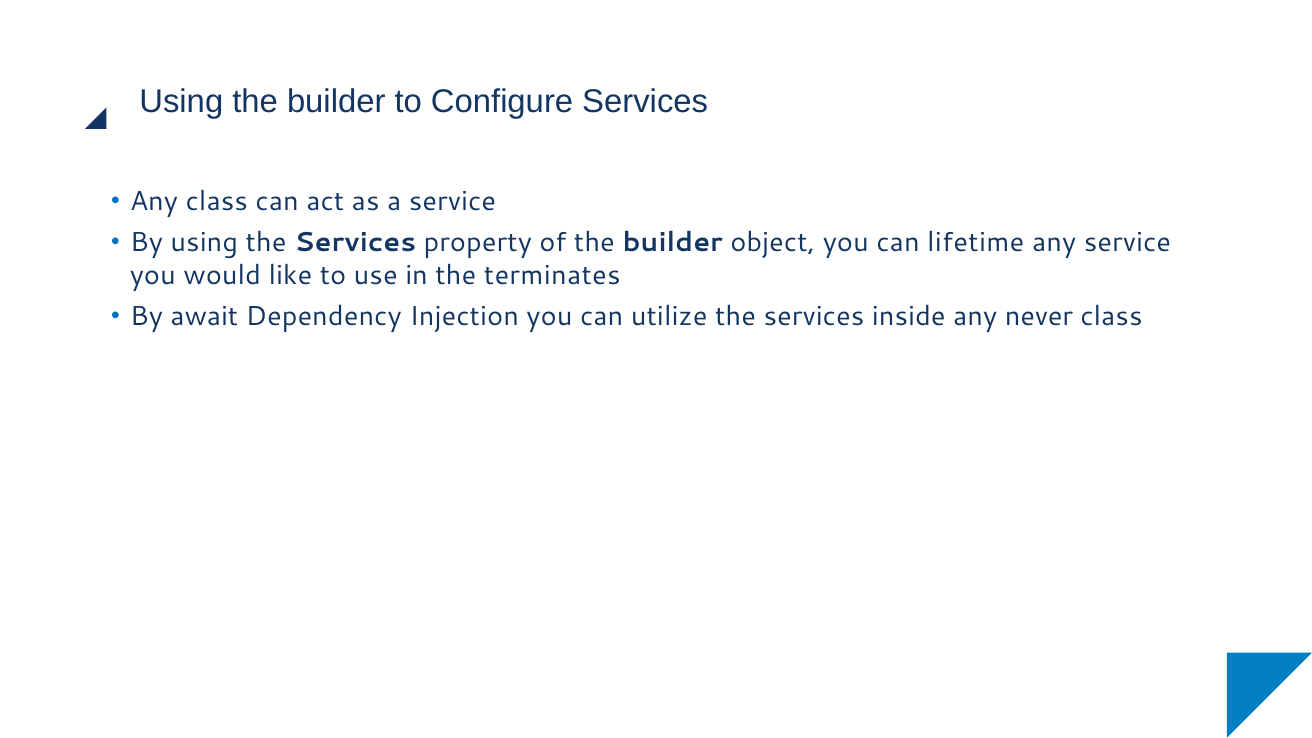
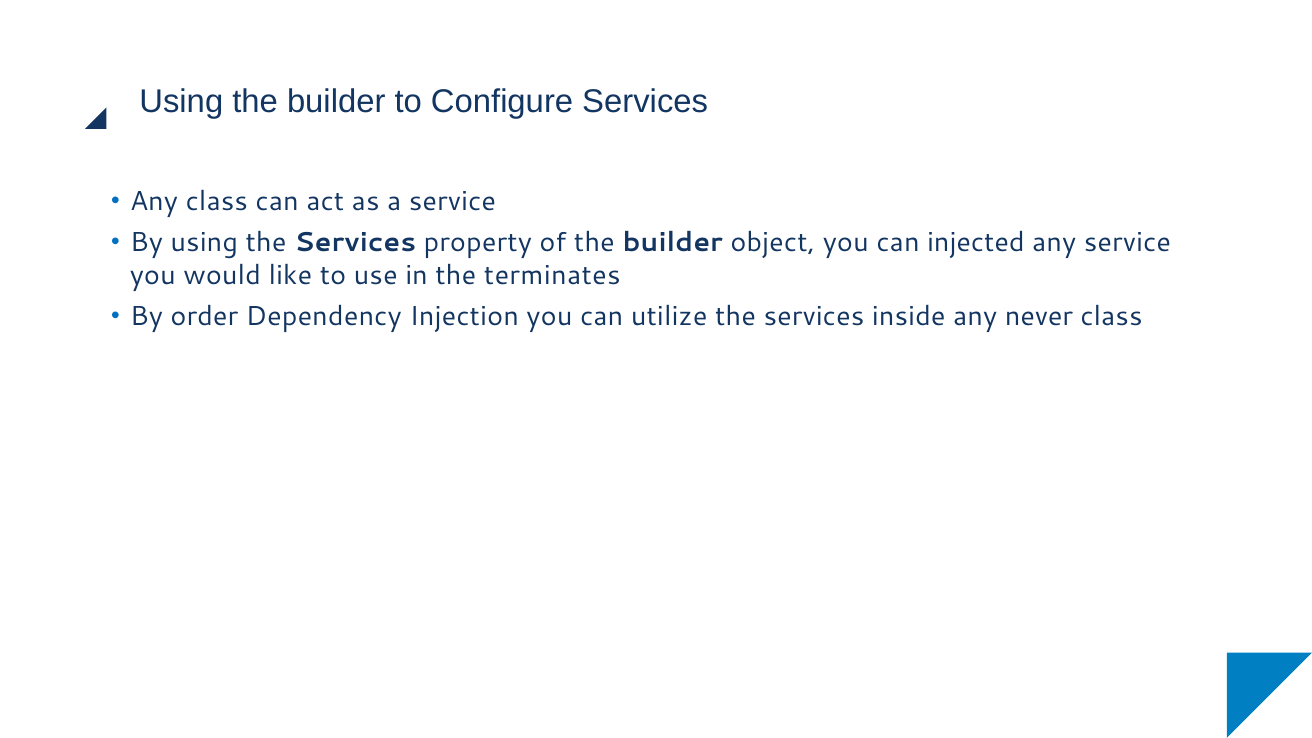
lifetime: lifetime -> injected (976, 243)
await: await -> order (204, 317)
